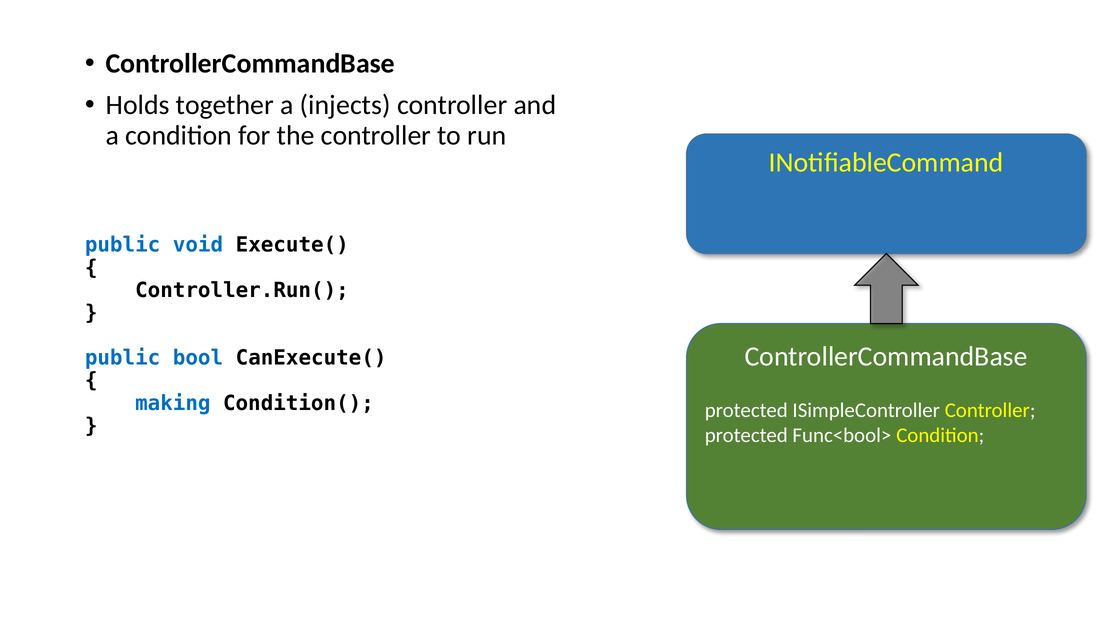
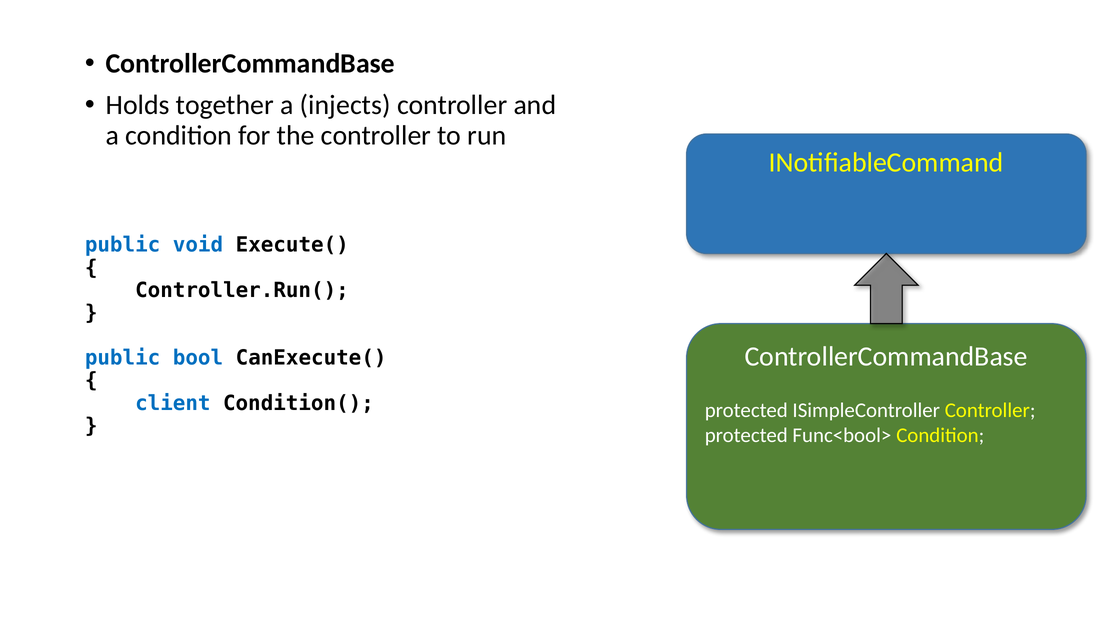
making: making -> client (173, 403)
